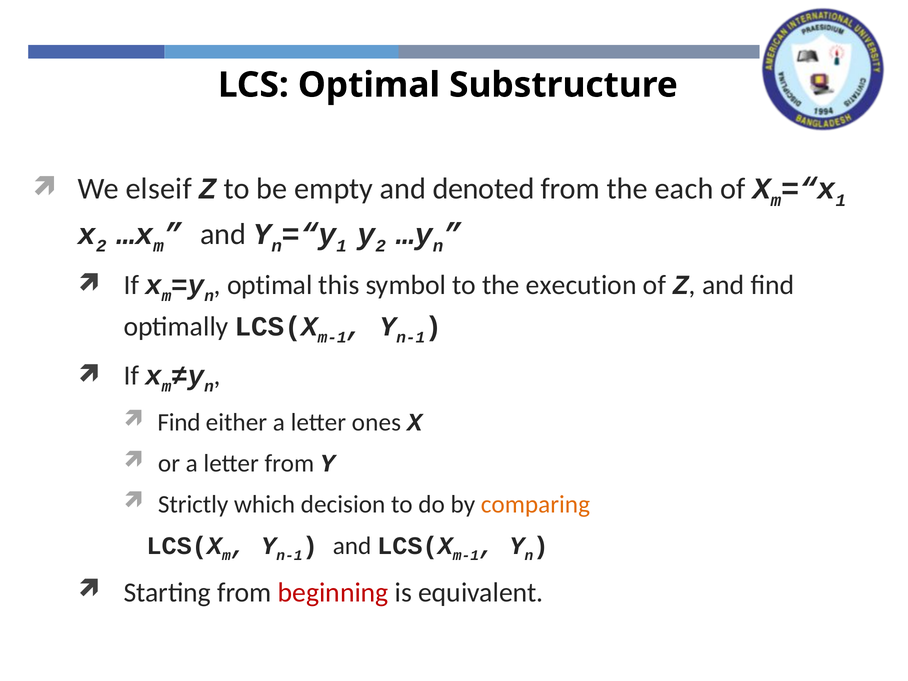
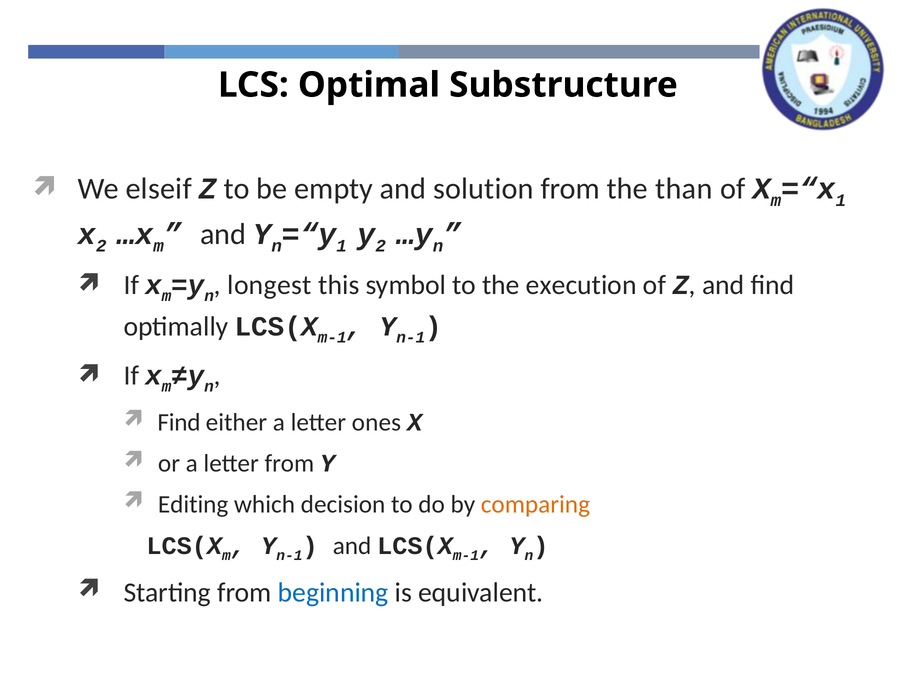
denoted: denoted -> solution (483, 189)
each: each -> than (684, 189)
optimal: optimal -> longest (269, 285)
Strictly: Strictly -> Editing (193, 504)
beginning colour: red -> blue (333, 593)
